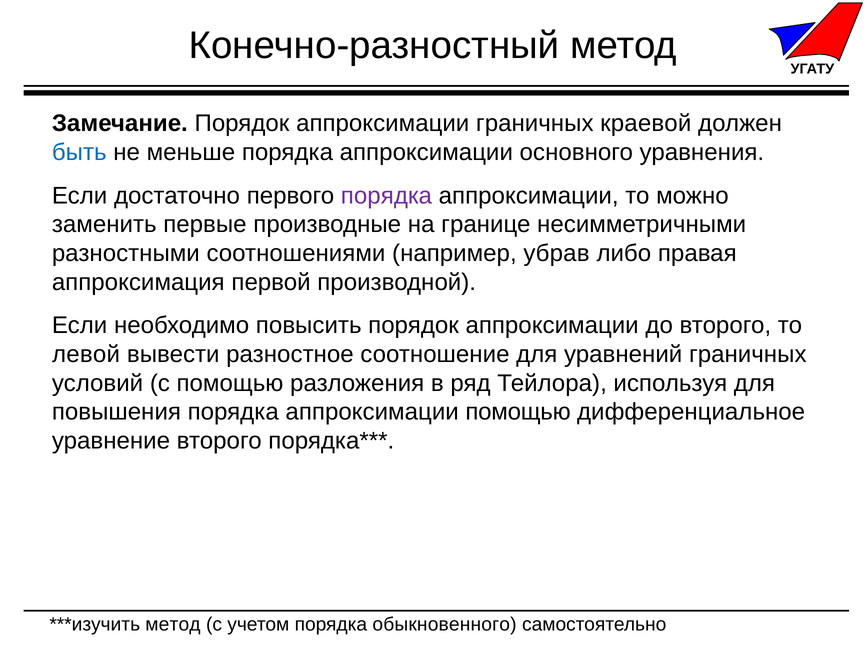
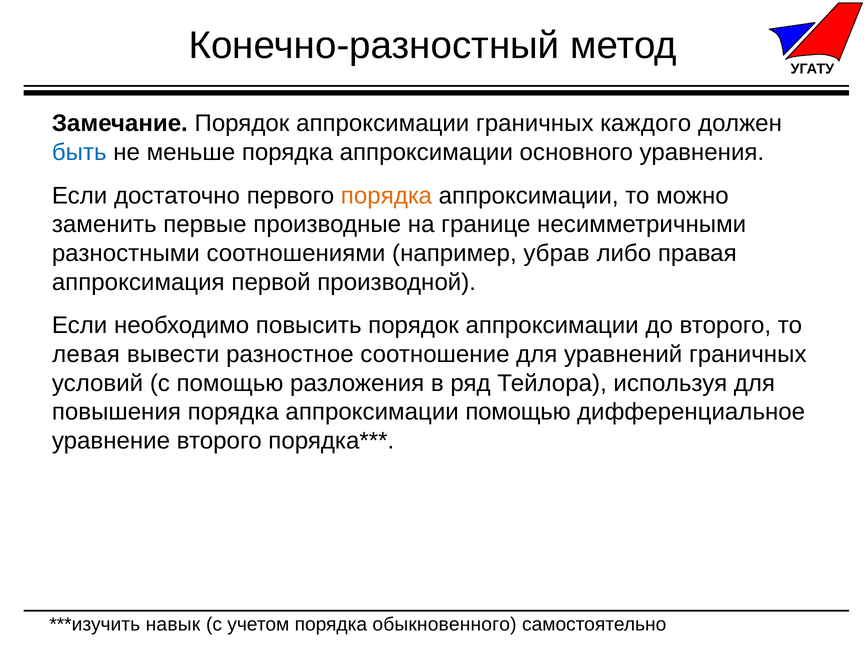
краевой: краевой -> каждого (646, 124)
порядка colour: purple -> orange (386, 196)
левой: левой -> левая (86, 355)
метод: метод -> навык (173, 625)
